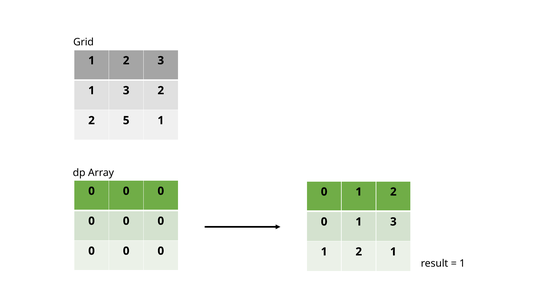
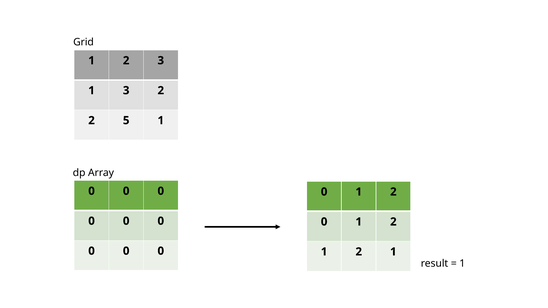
3: 3 -> 2 (393, 222)
